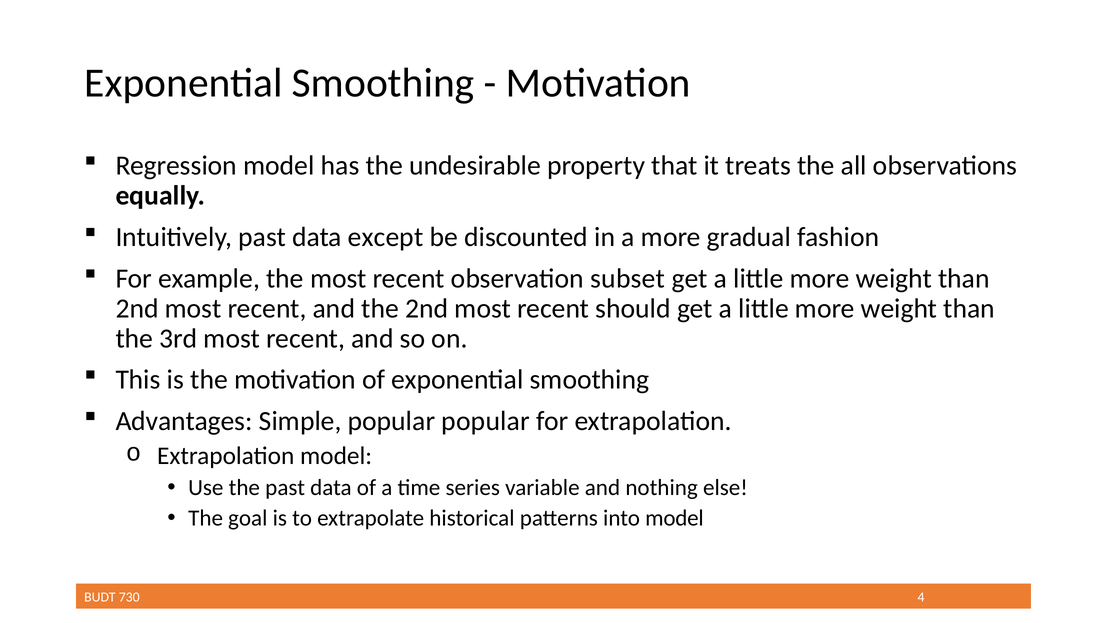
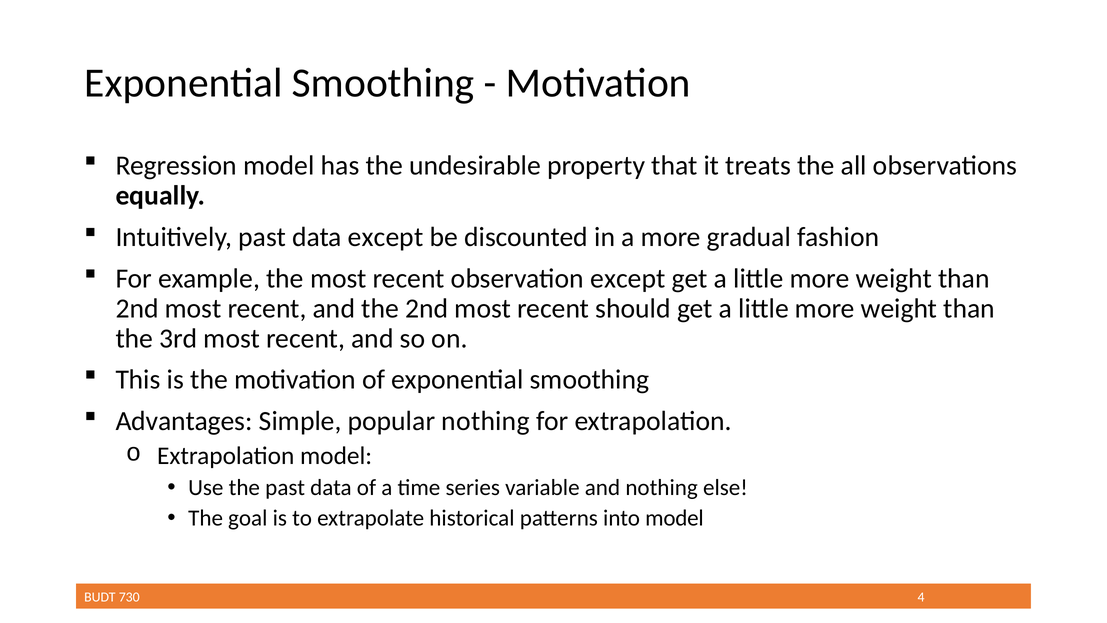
observation subset: subset -> except (628, 278)
popular popular: popular -> nothing (486, 421)
